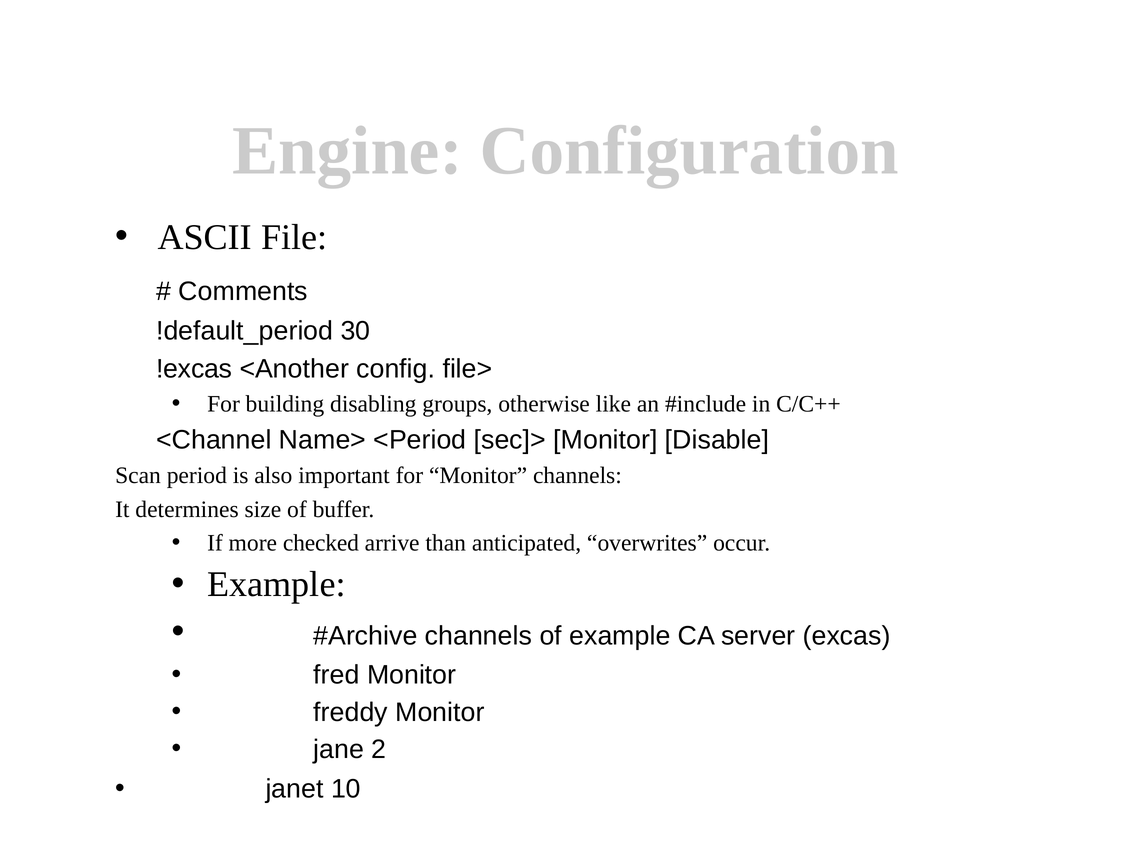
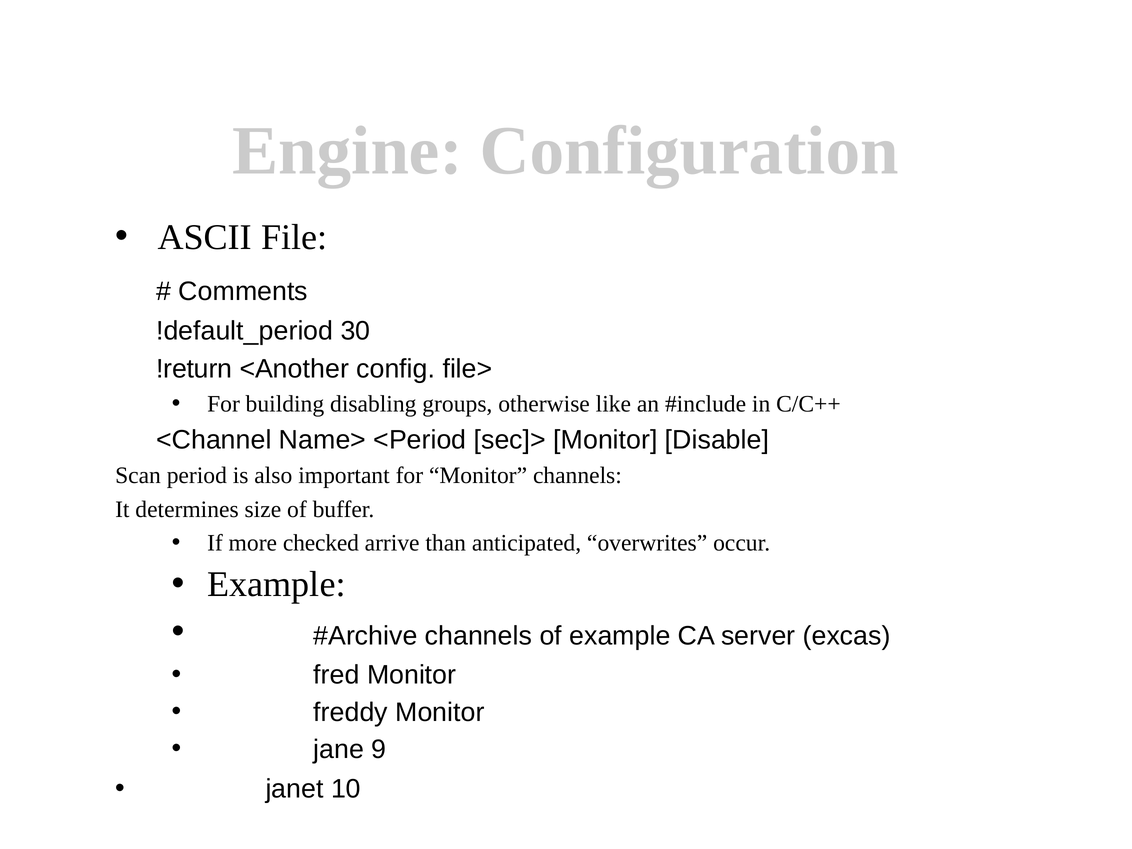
!excas: !excas -> !return (194, 369)
2: 2 -> 9 (379, 749)
